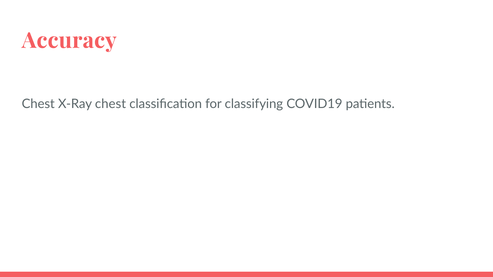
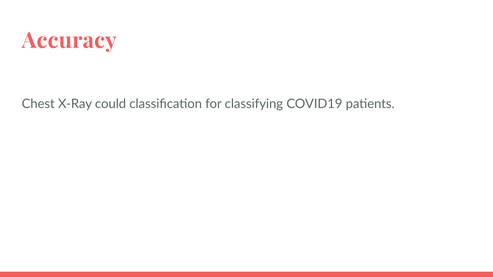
X-Ray chest: chest -> could (111, 104)
